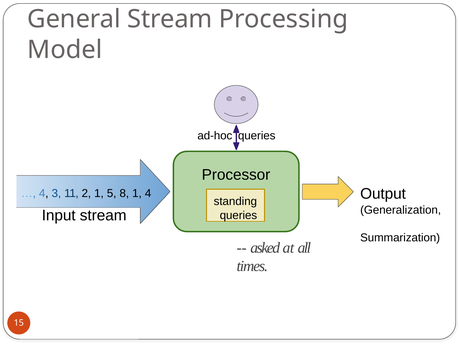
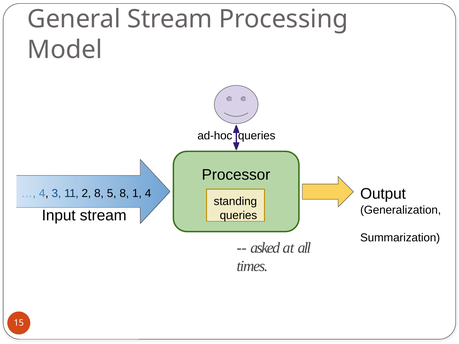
2 1: 1 -> 8 (99, 193)
